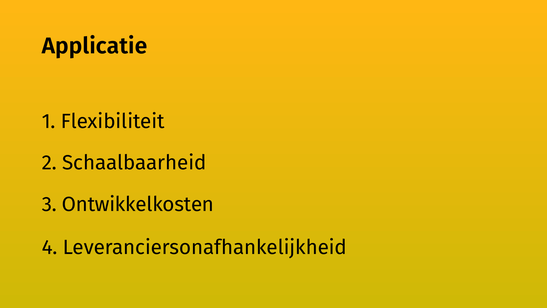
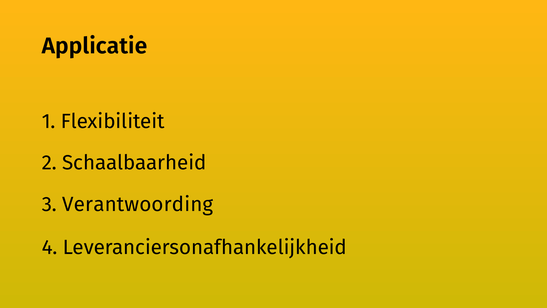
Ontwikkelkosten: Ontwikkelkosten -> Verantwoording (138, 204)
